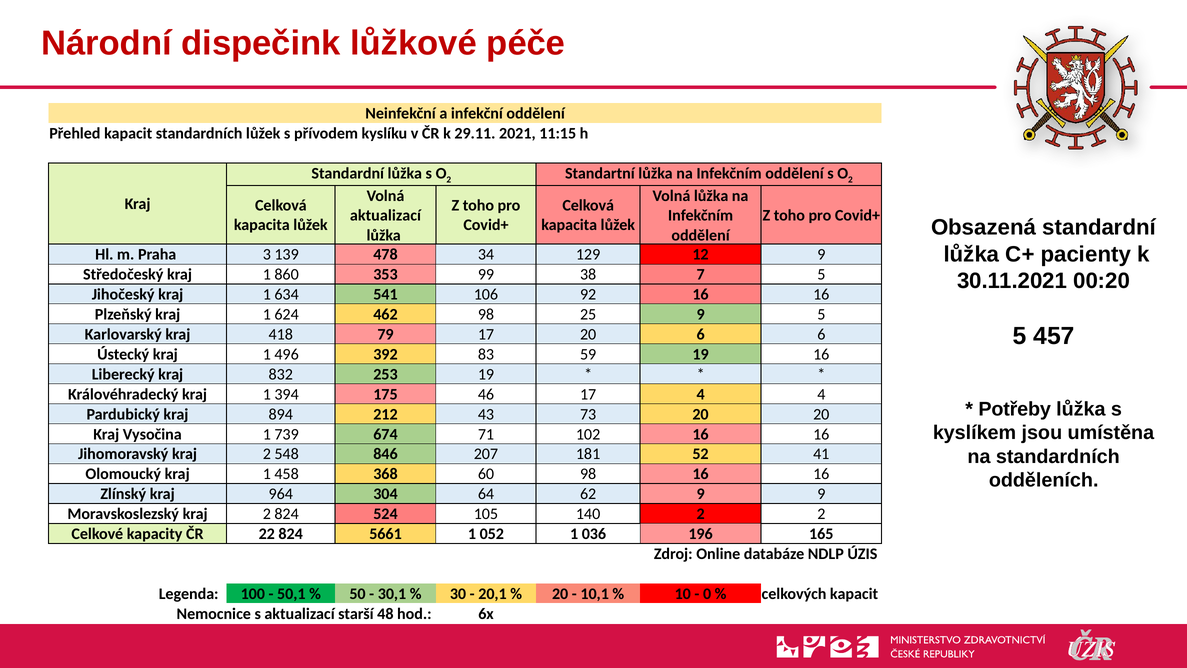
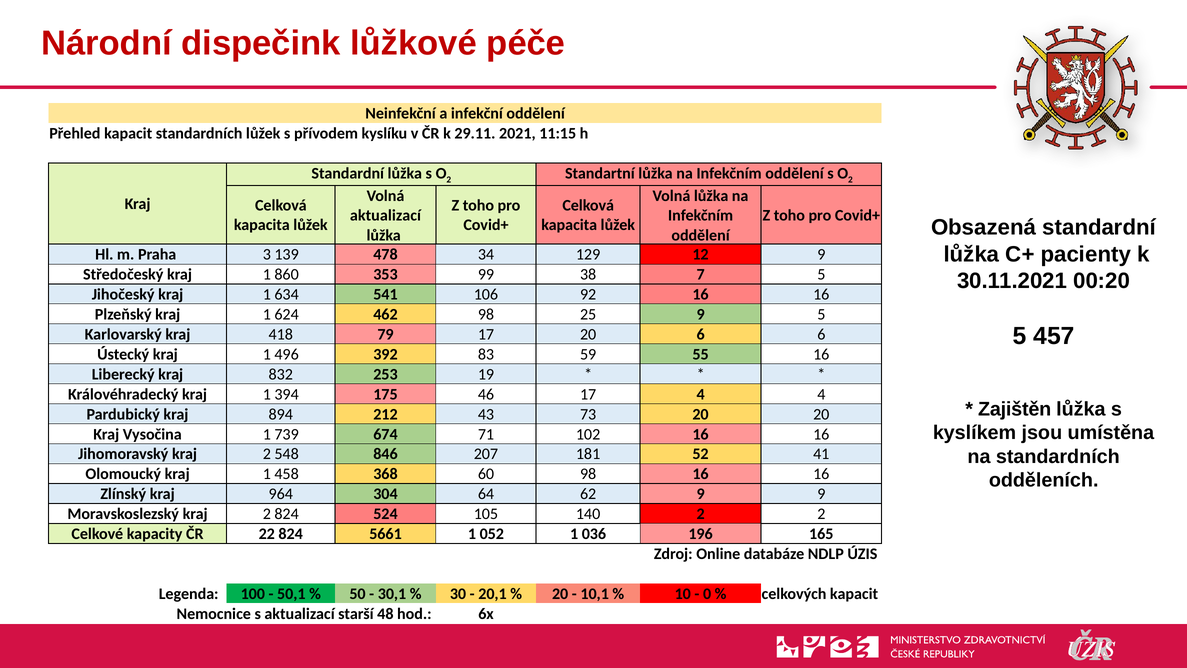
59 19: 19 -> 55 (701, 354)
Potřeby: Potřeby -> Zajištěn (1015, 409)
